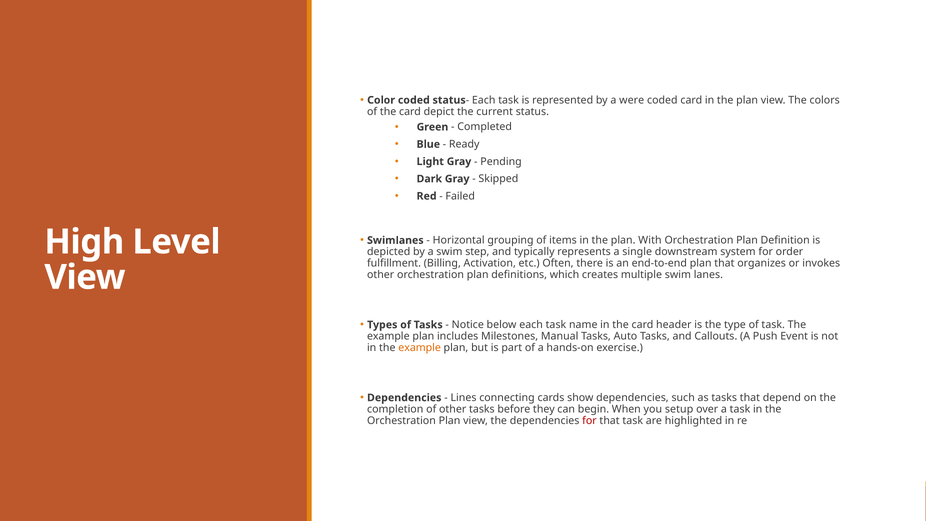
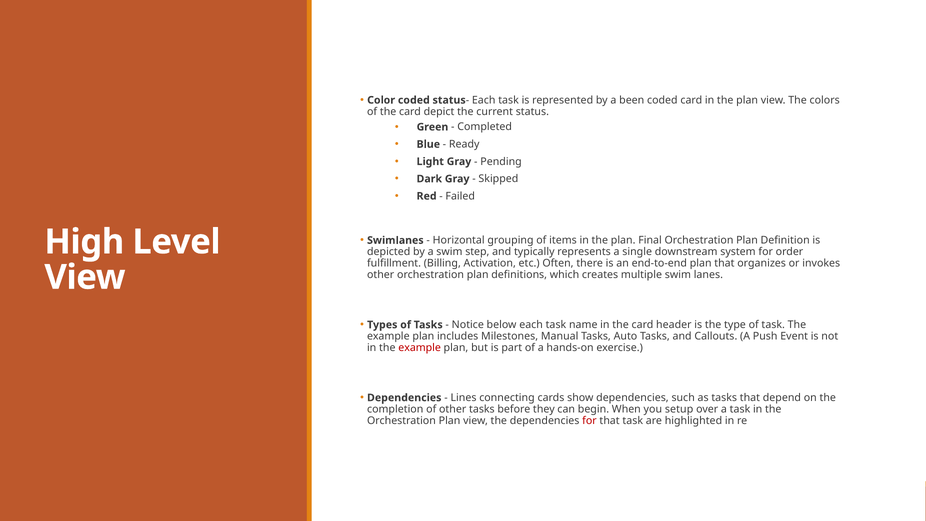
were: were -> been (632, 100)
With: With -> Final (650, 240)
example colour: orange -> red (420, 348)
